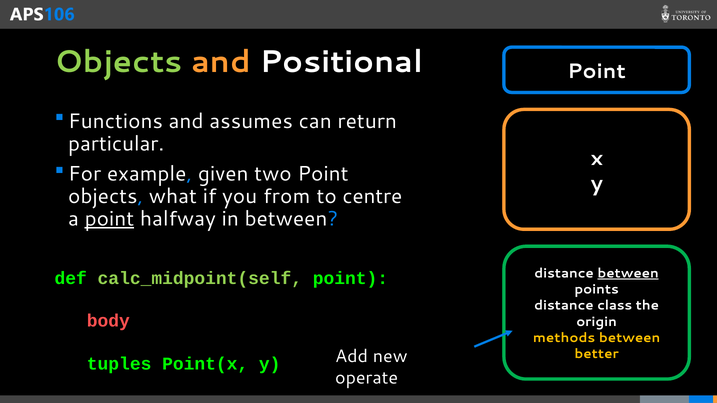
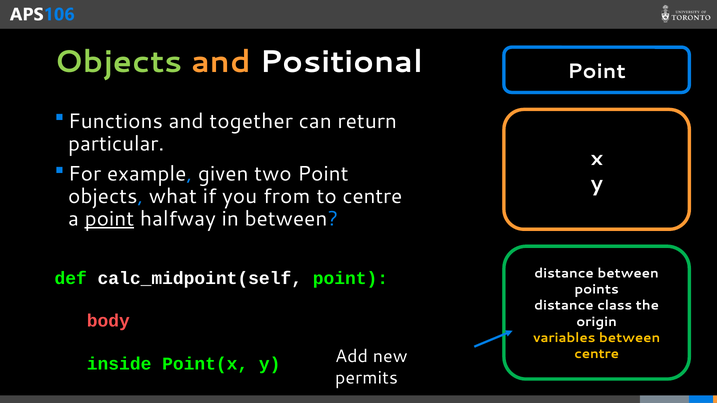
assumes: assumes -> together (251, 121)
between underline: present -> none (628, 273)
calc_midpoint(self colour: light green -> white (200, 278)
methods: methods -> variables (564, 338)
better: better -> centre (597, 354)
tuples: tuples -> inside (119, 364)
operate: operate -> permits (367, 378)
